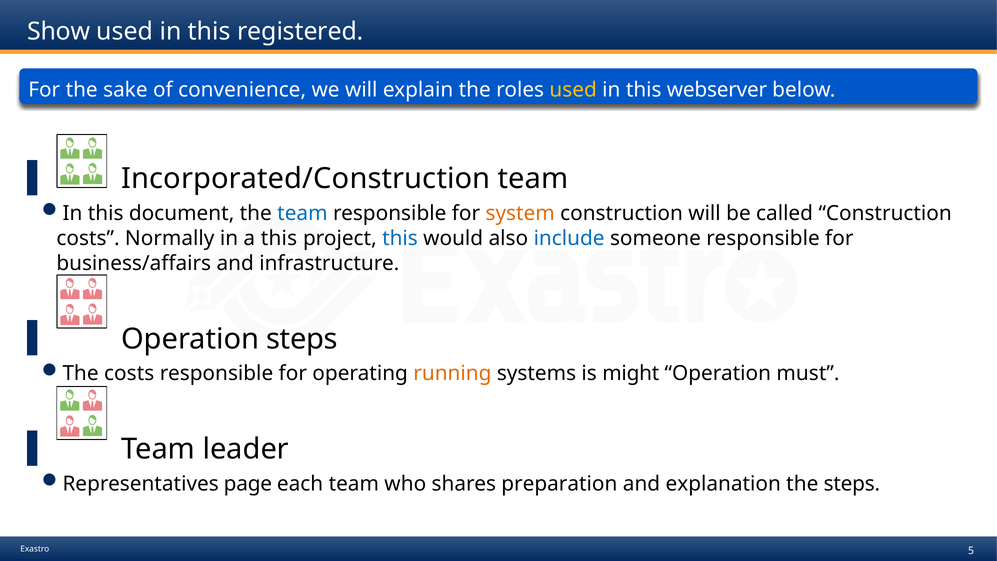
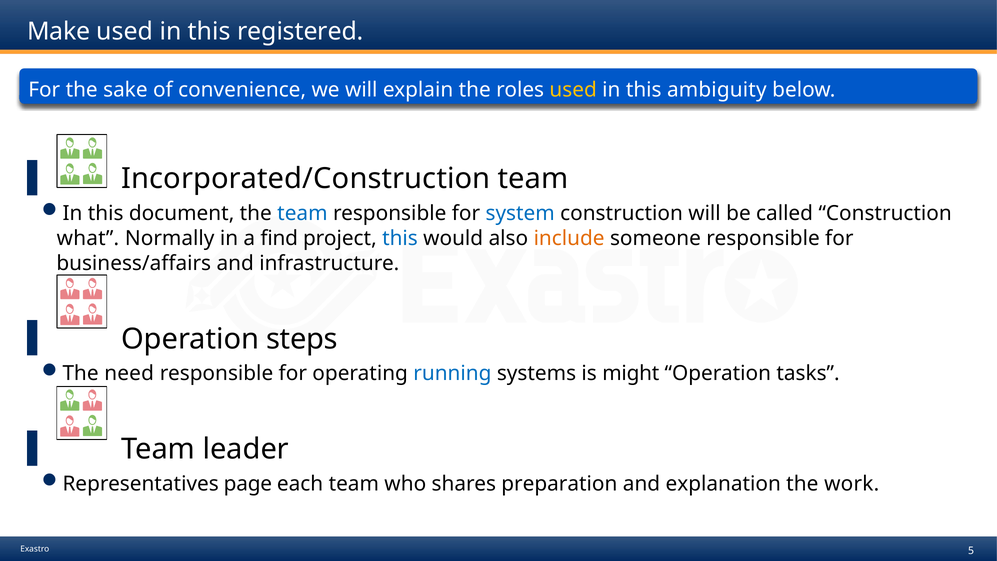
Show: Show -> Make (59, 32)
webserver: webserver -> ambiguity (717, 90)
system colour: orange -> blue (520, 213)
costs: costs -> what (88, 238)
a this: this -> find (279, 238)
include colour: blue -> orange (569, 238)
The costs: costs -> need (129, 373)
running colour: orange -> blue (452, 373)
must: must -> tasks (808, 373)
the steps: steps -> work (852, 484)
